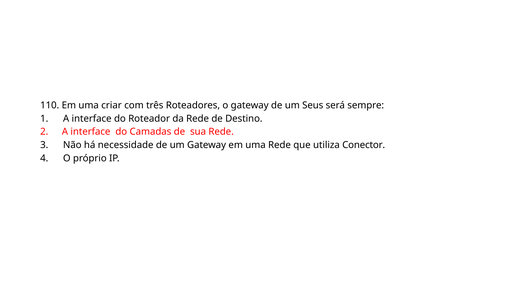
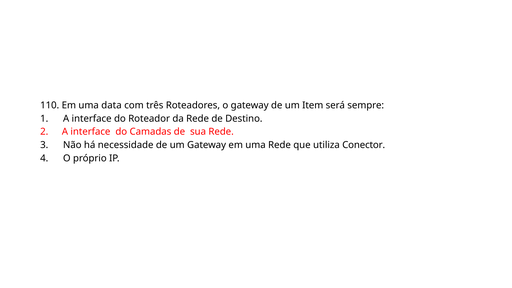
criar: criar -> data (111, 105)
Seus: Seus -> Item (313, 105)
